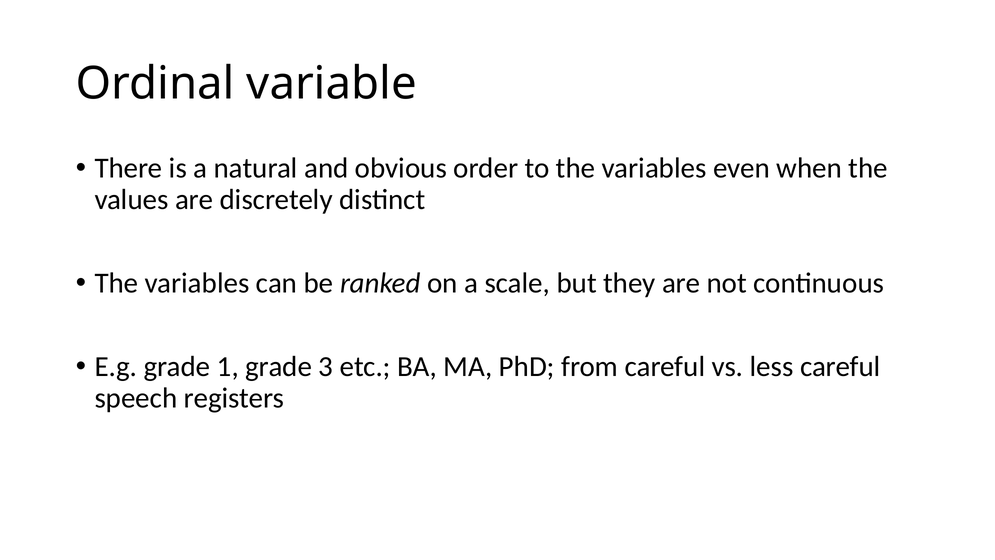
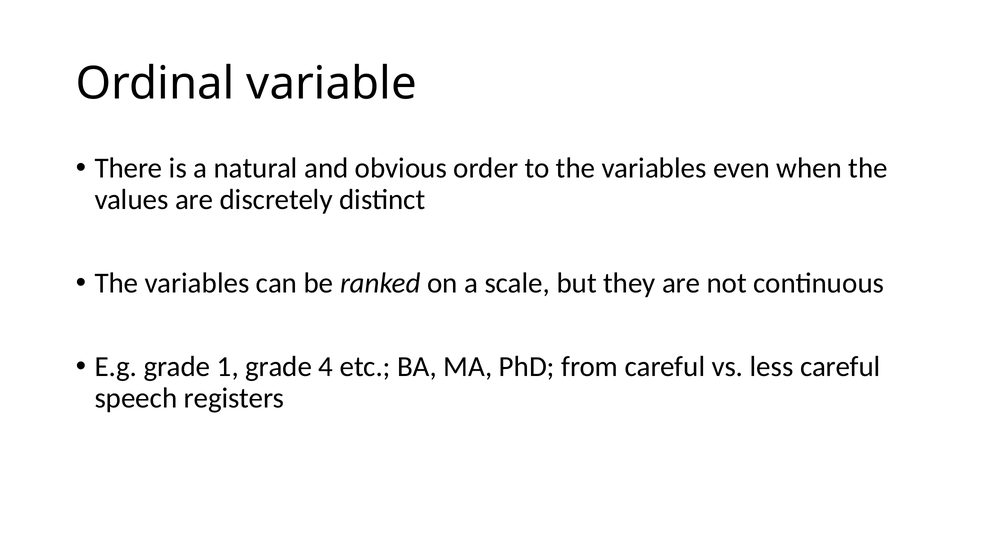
3: 3 -> 4 (326, 366)
